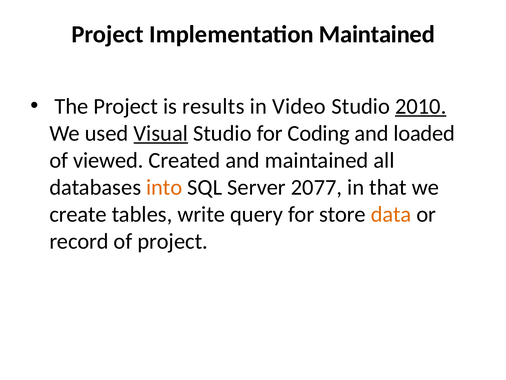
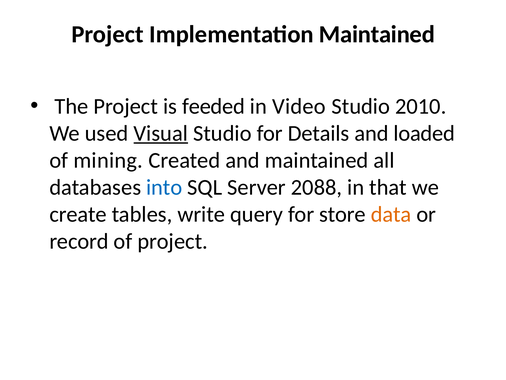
results: results -> feeded (214, 106)
2010 underline: present -> none (421, 106)
Coding: Coding -> Details (319, 133)
viewed: viewed -> mining (108, 160)
into colour: orange -> blue (164, 187)
2077: 2077 -> 2088 (316, 187)
